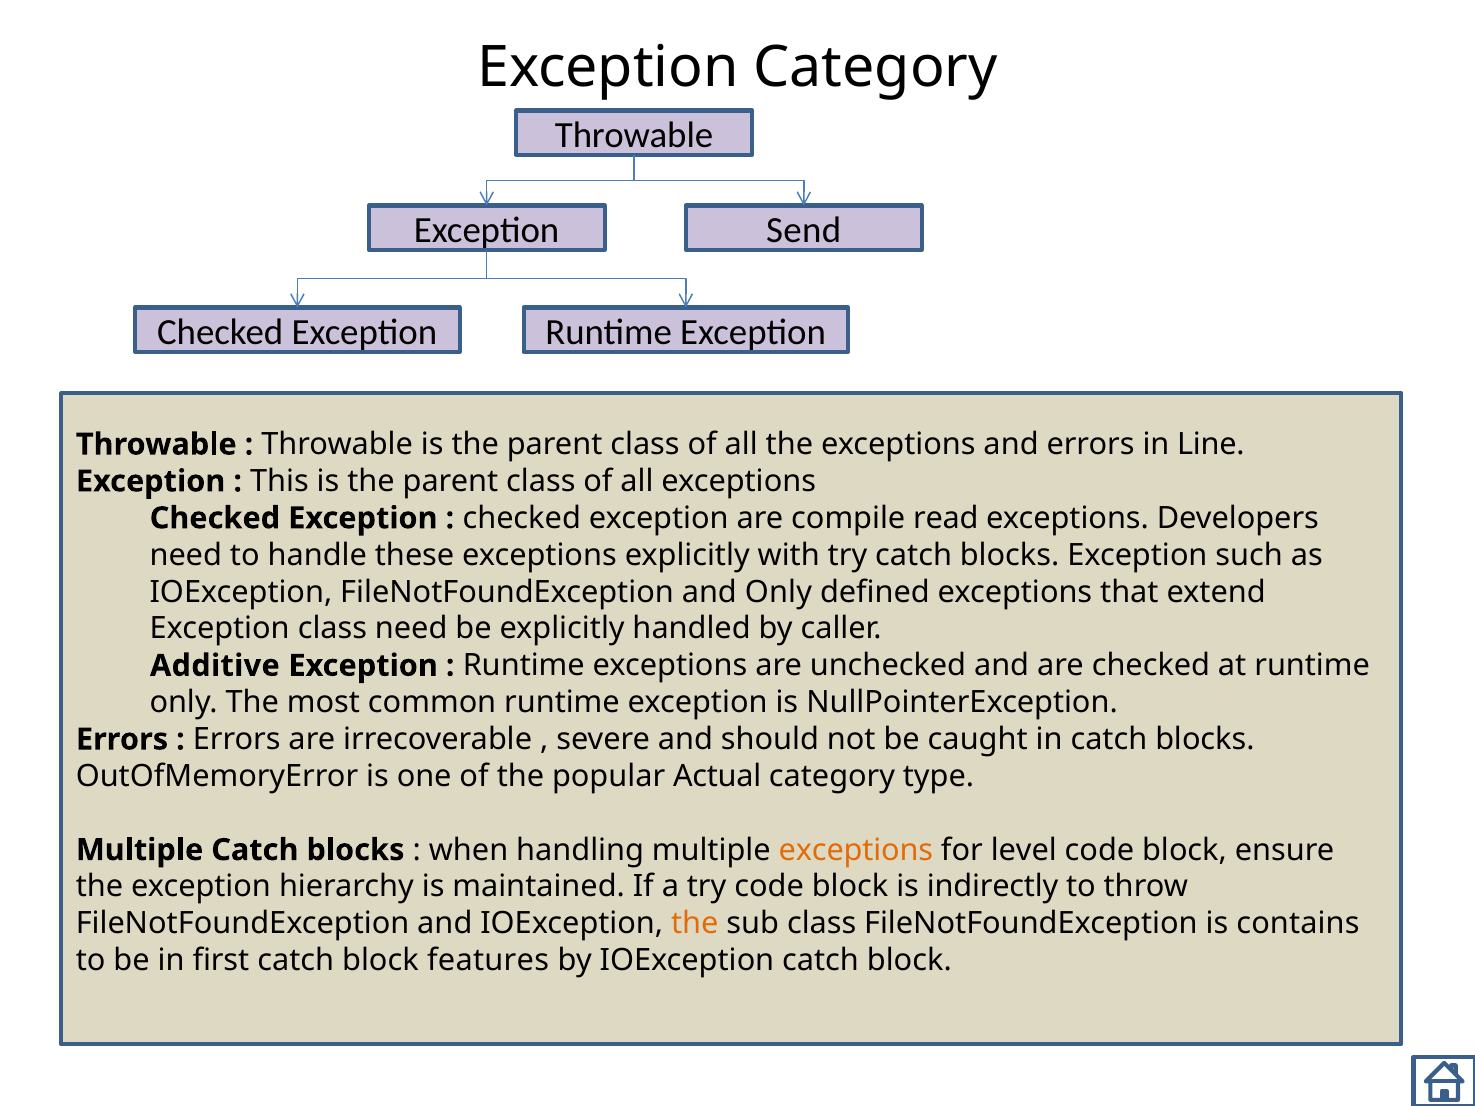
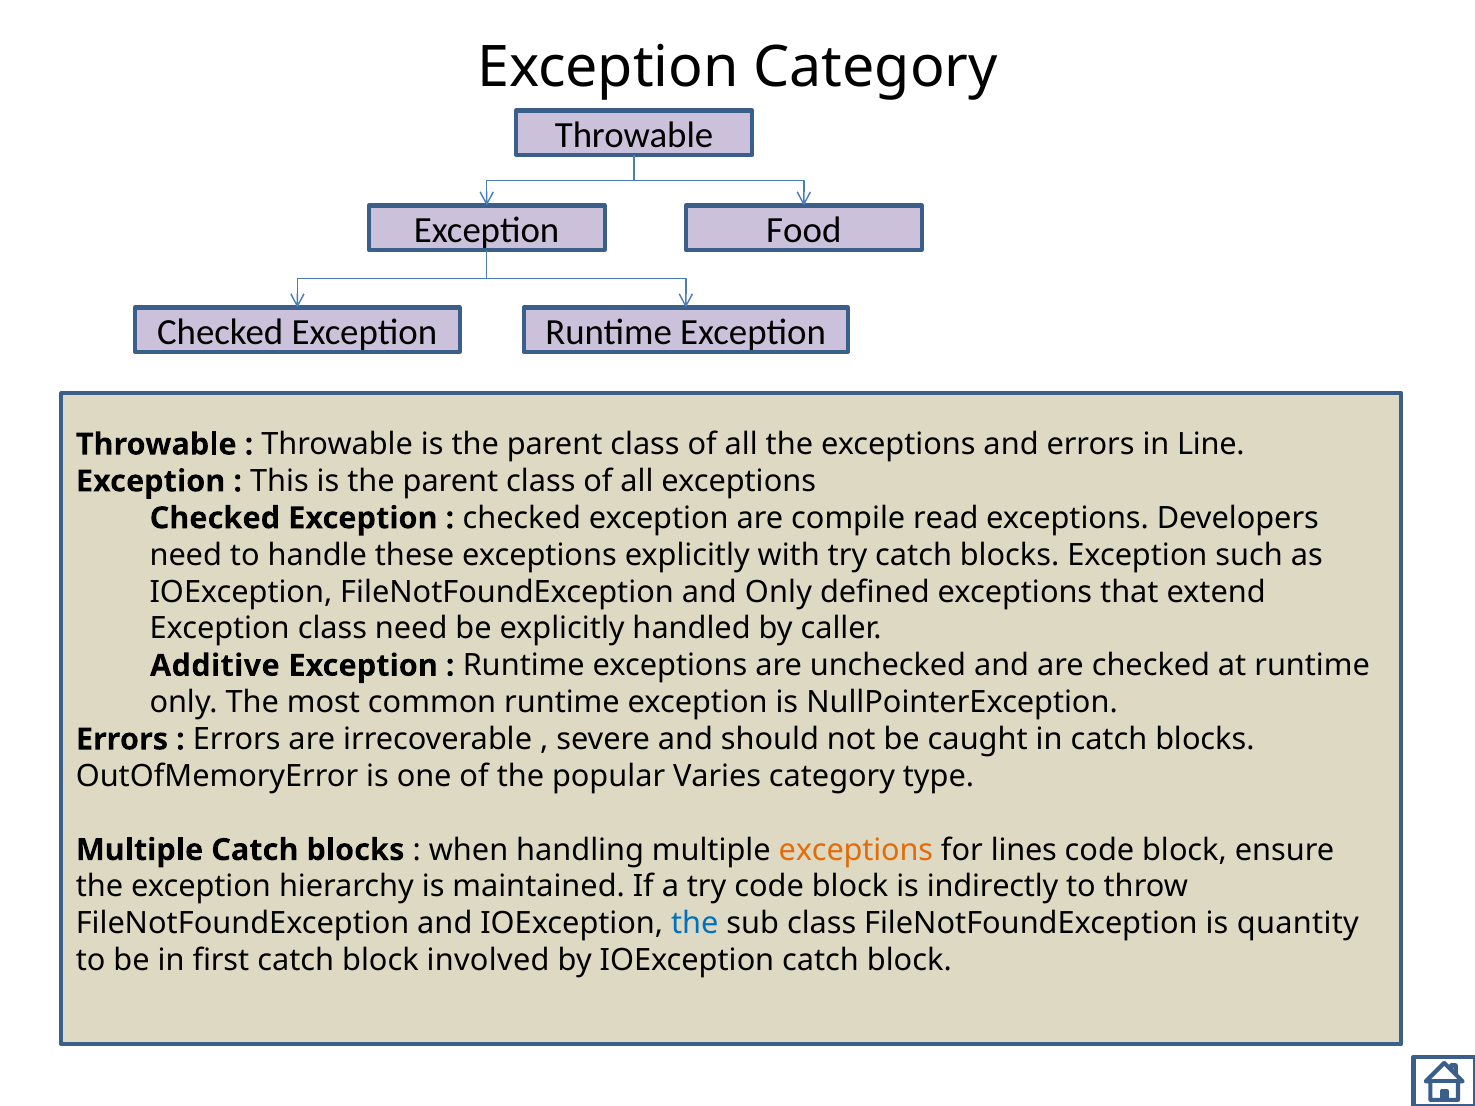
Send: Send -> Food (804, 230)
Actual: Actual -> Varies (717, 776)
level: level -> lines (1024, 850)
the colour: orange -> blue (695, 924)
contains: contains -> quantity (1298, 924)
features: features -> involved (488, 961)
